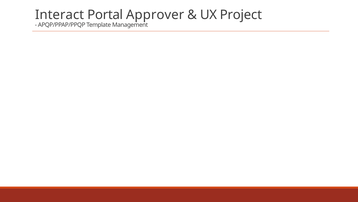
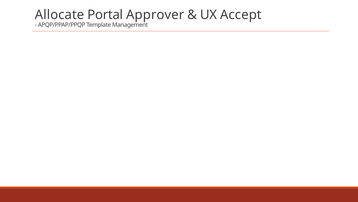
Interact: Interact -> Allocate (60, 15)
Project: Project -> Accept (241, 15)
